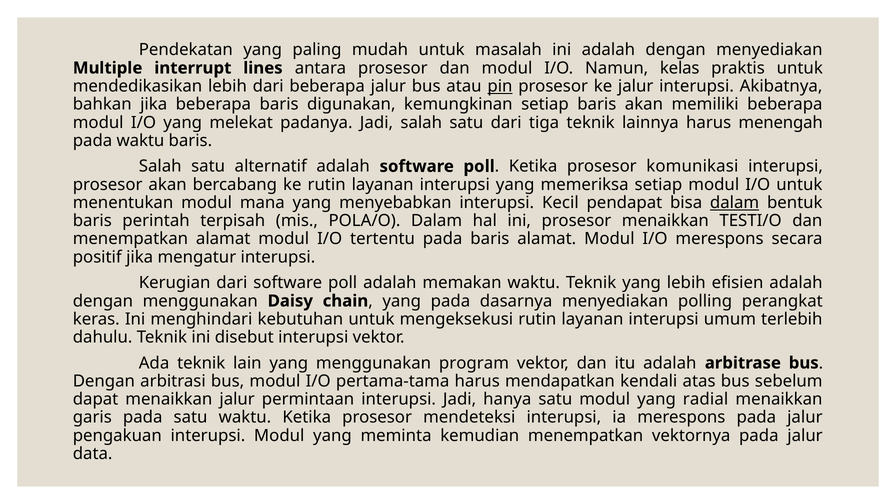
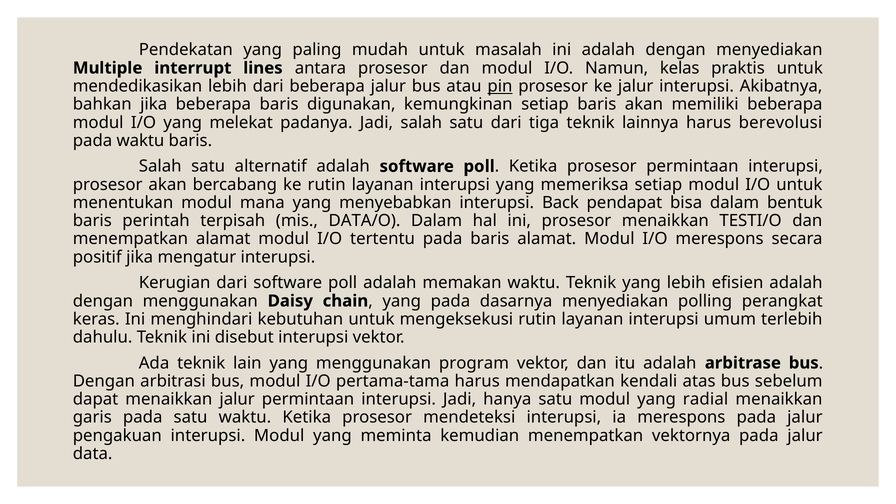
menengah: menengah -> berevolusi (780, 122)
prosesor komunikasi: komunikasi -> permintaan (692, 166)
Kecil: Kecil -> Back (560, 203)
dalam underline: present -> none (735, 203)
POLA/O: POLA/O -> DATA/O (364, 221)
